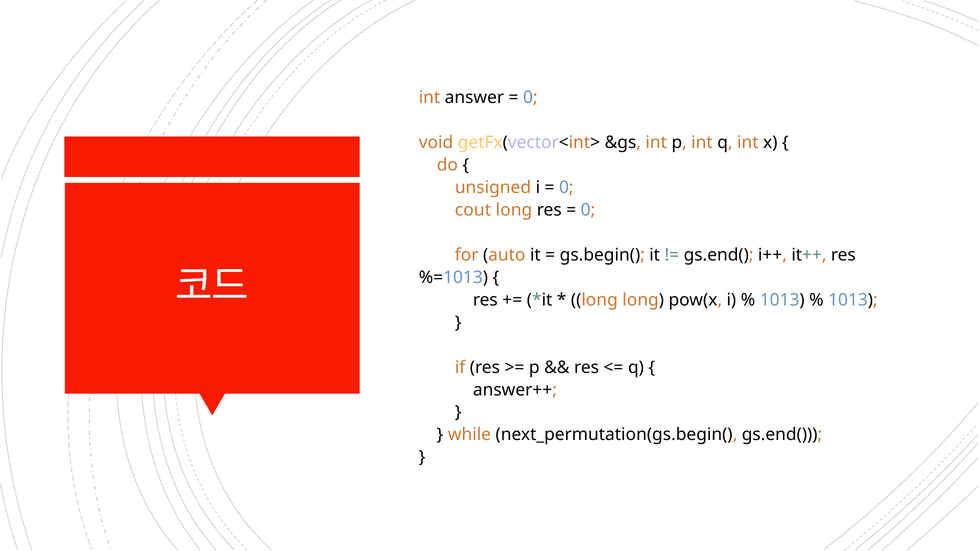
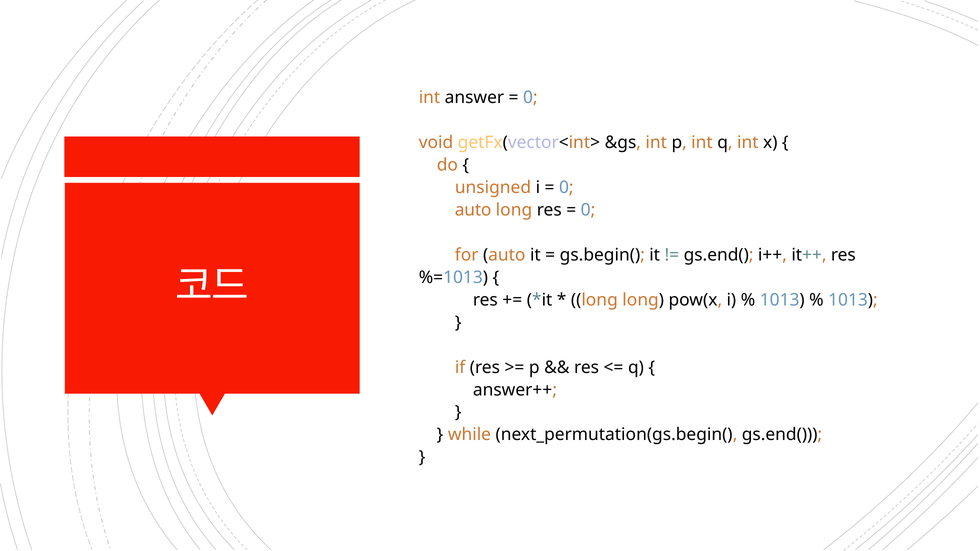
cout: cout -> auto (473, 210)
